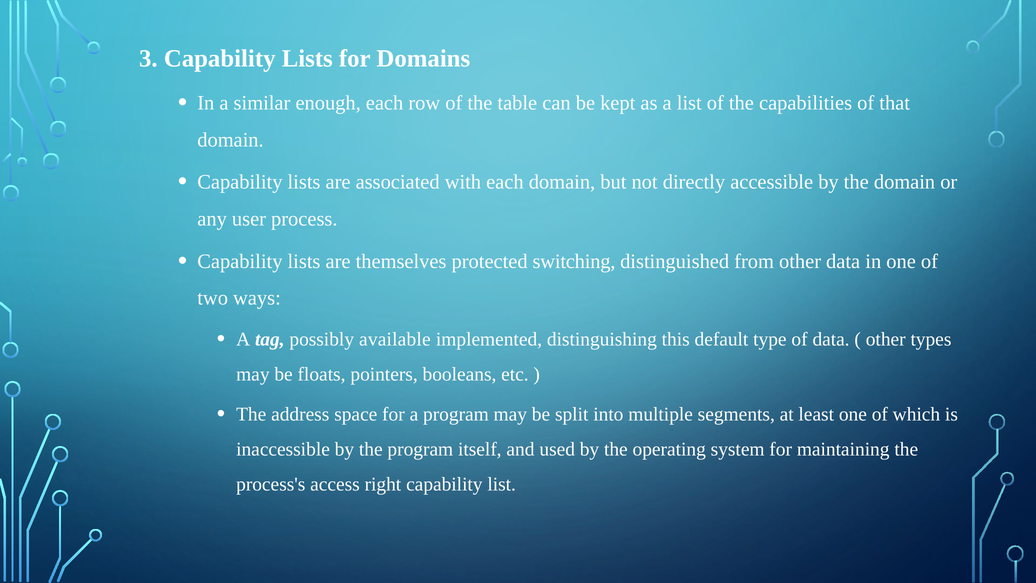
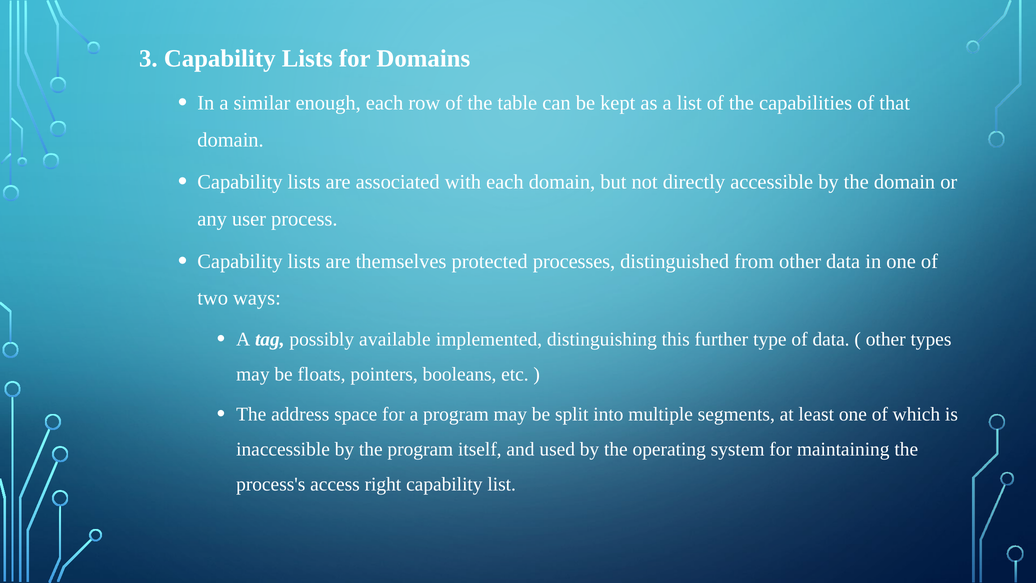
switching: switching -> processes (574, 261)
default: default -> further (721, 339)
